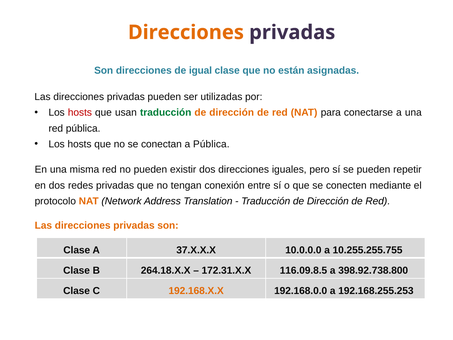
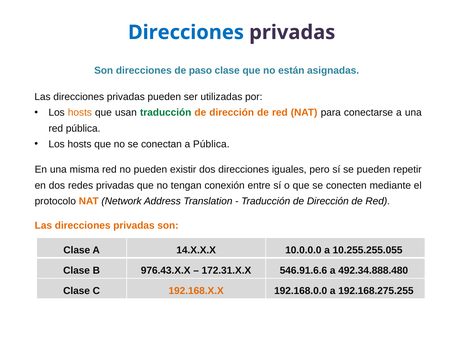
Direcciones colour: orange -> blue (186, 32)
igual: igual -> paso (200, 71)
hosts colour: red -> orange (80, 113)
37.X.X.X: 37.X.X.X -> 14.X.X.X (196, 250)
10.255.255.755: 10.255.255.755 -> 10.255.255.055 (368, 250)
264.18.X.X: 264.18.X.X -> 976.43.X.X (166, 270)
116.09.8.5: 116.09.8.5 -> 546.91.6.6 (303, 270)
398.92.738.800: 398.92.738.800 -> 492.34.888.480 (373, 270)
192.168.255.253: 192.168.255.253 -> 192.168.275.255 (376, 291)
